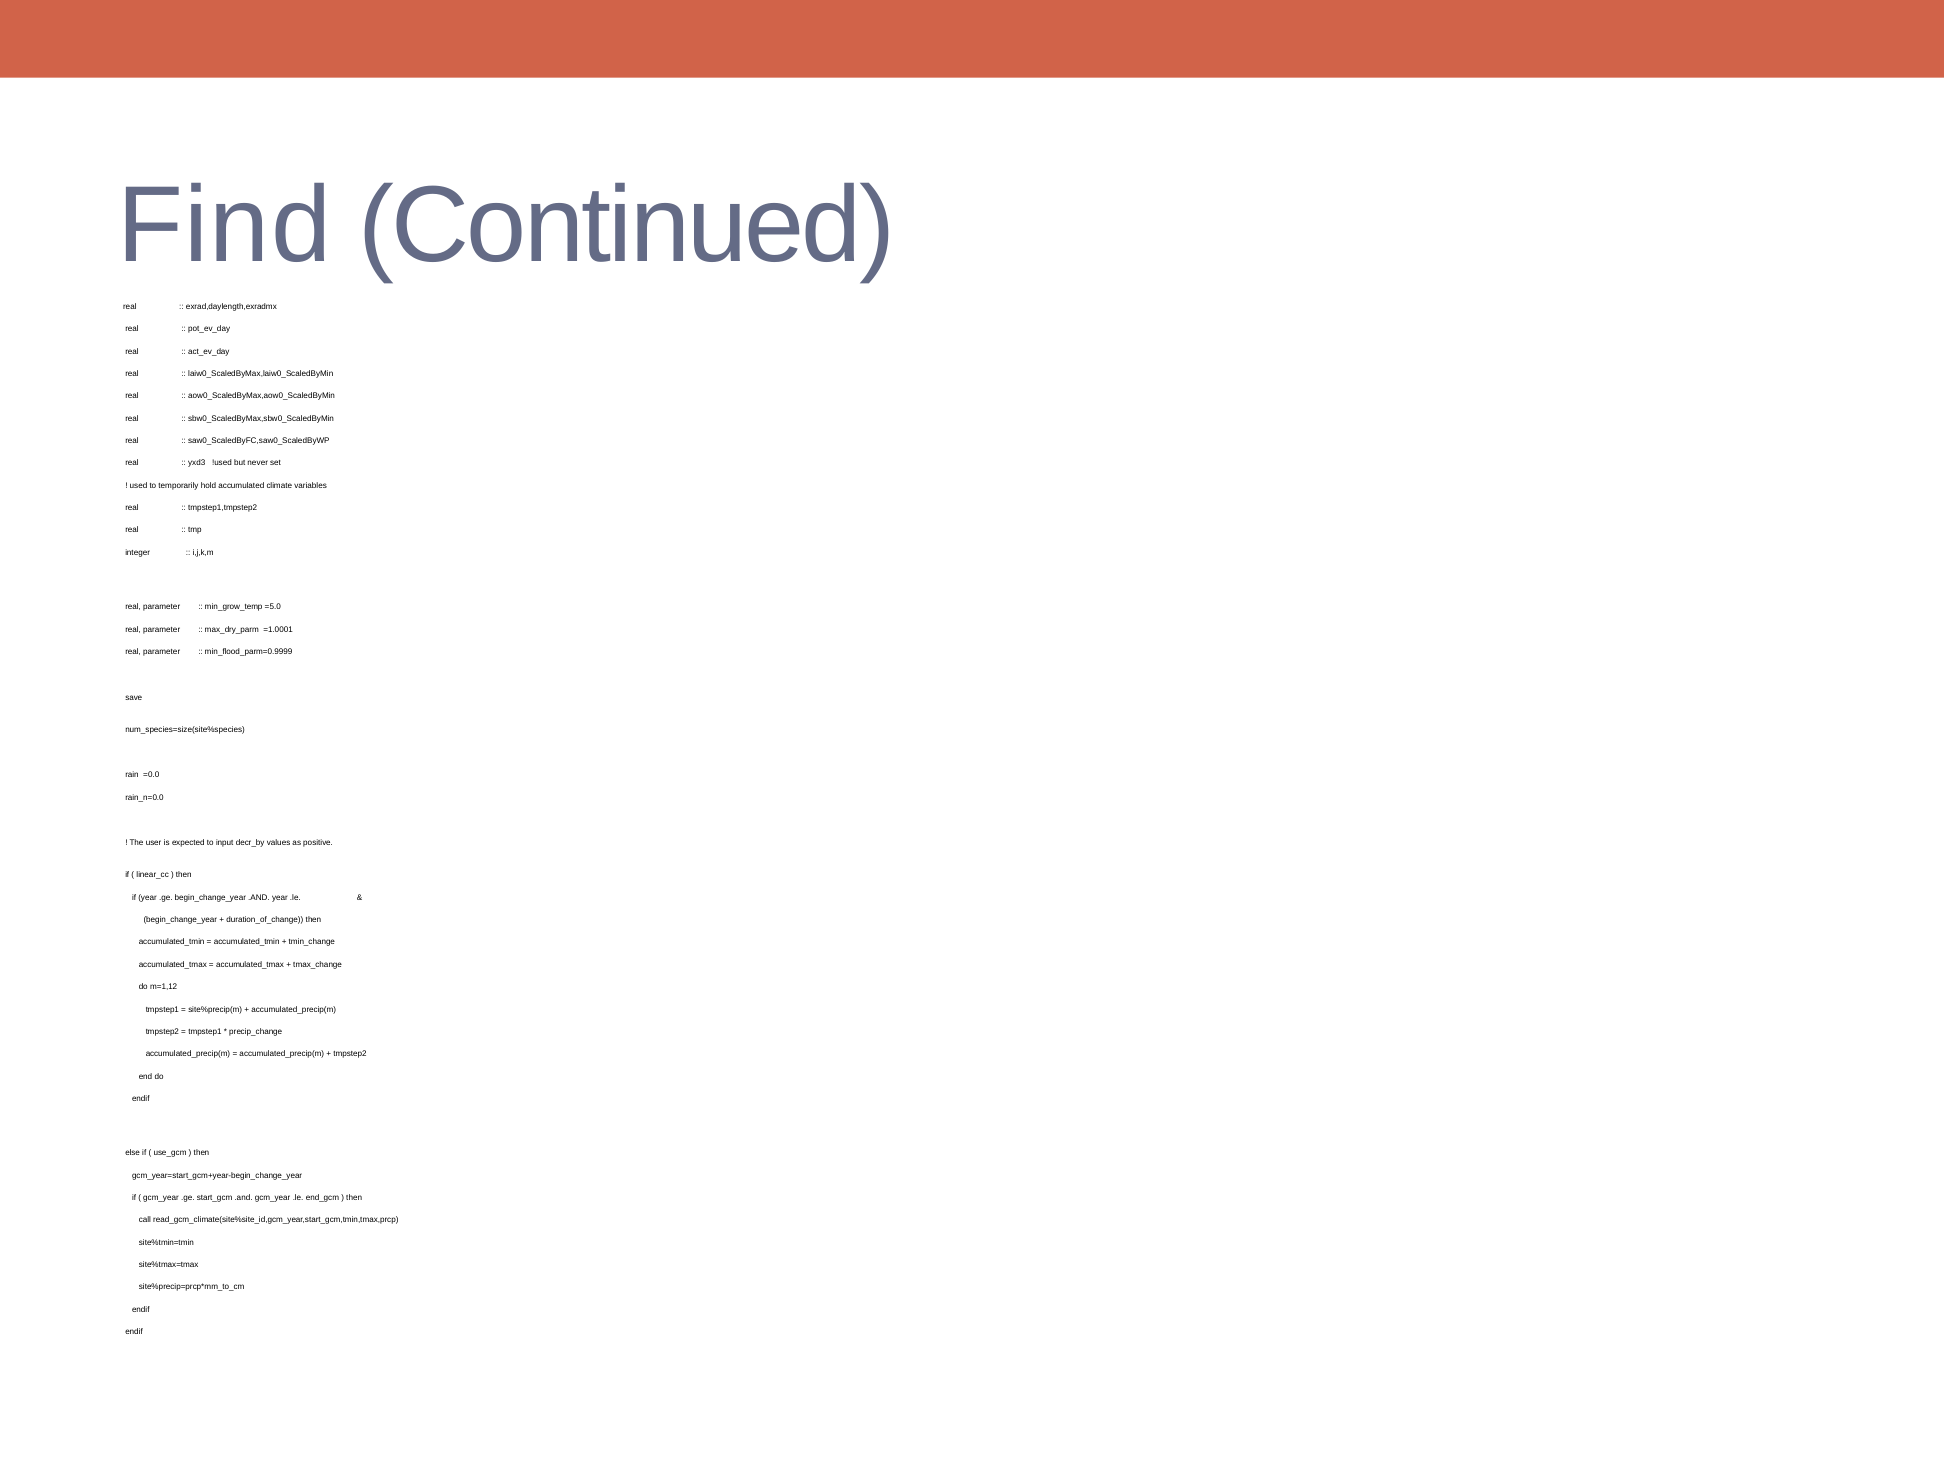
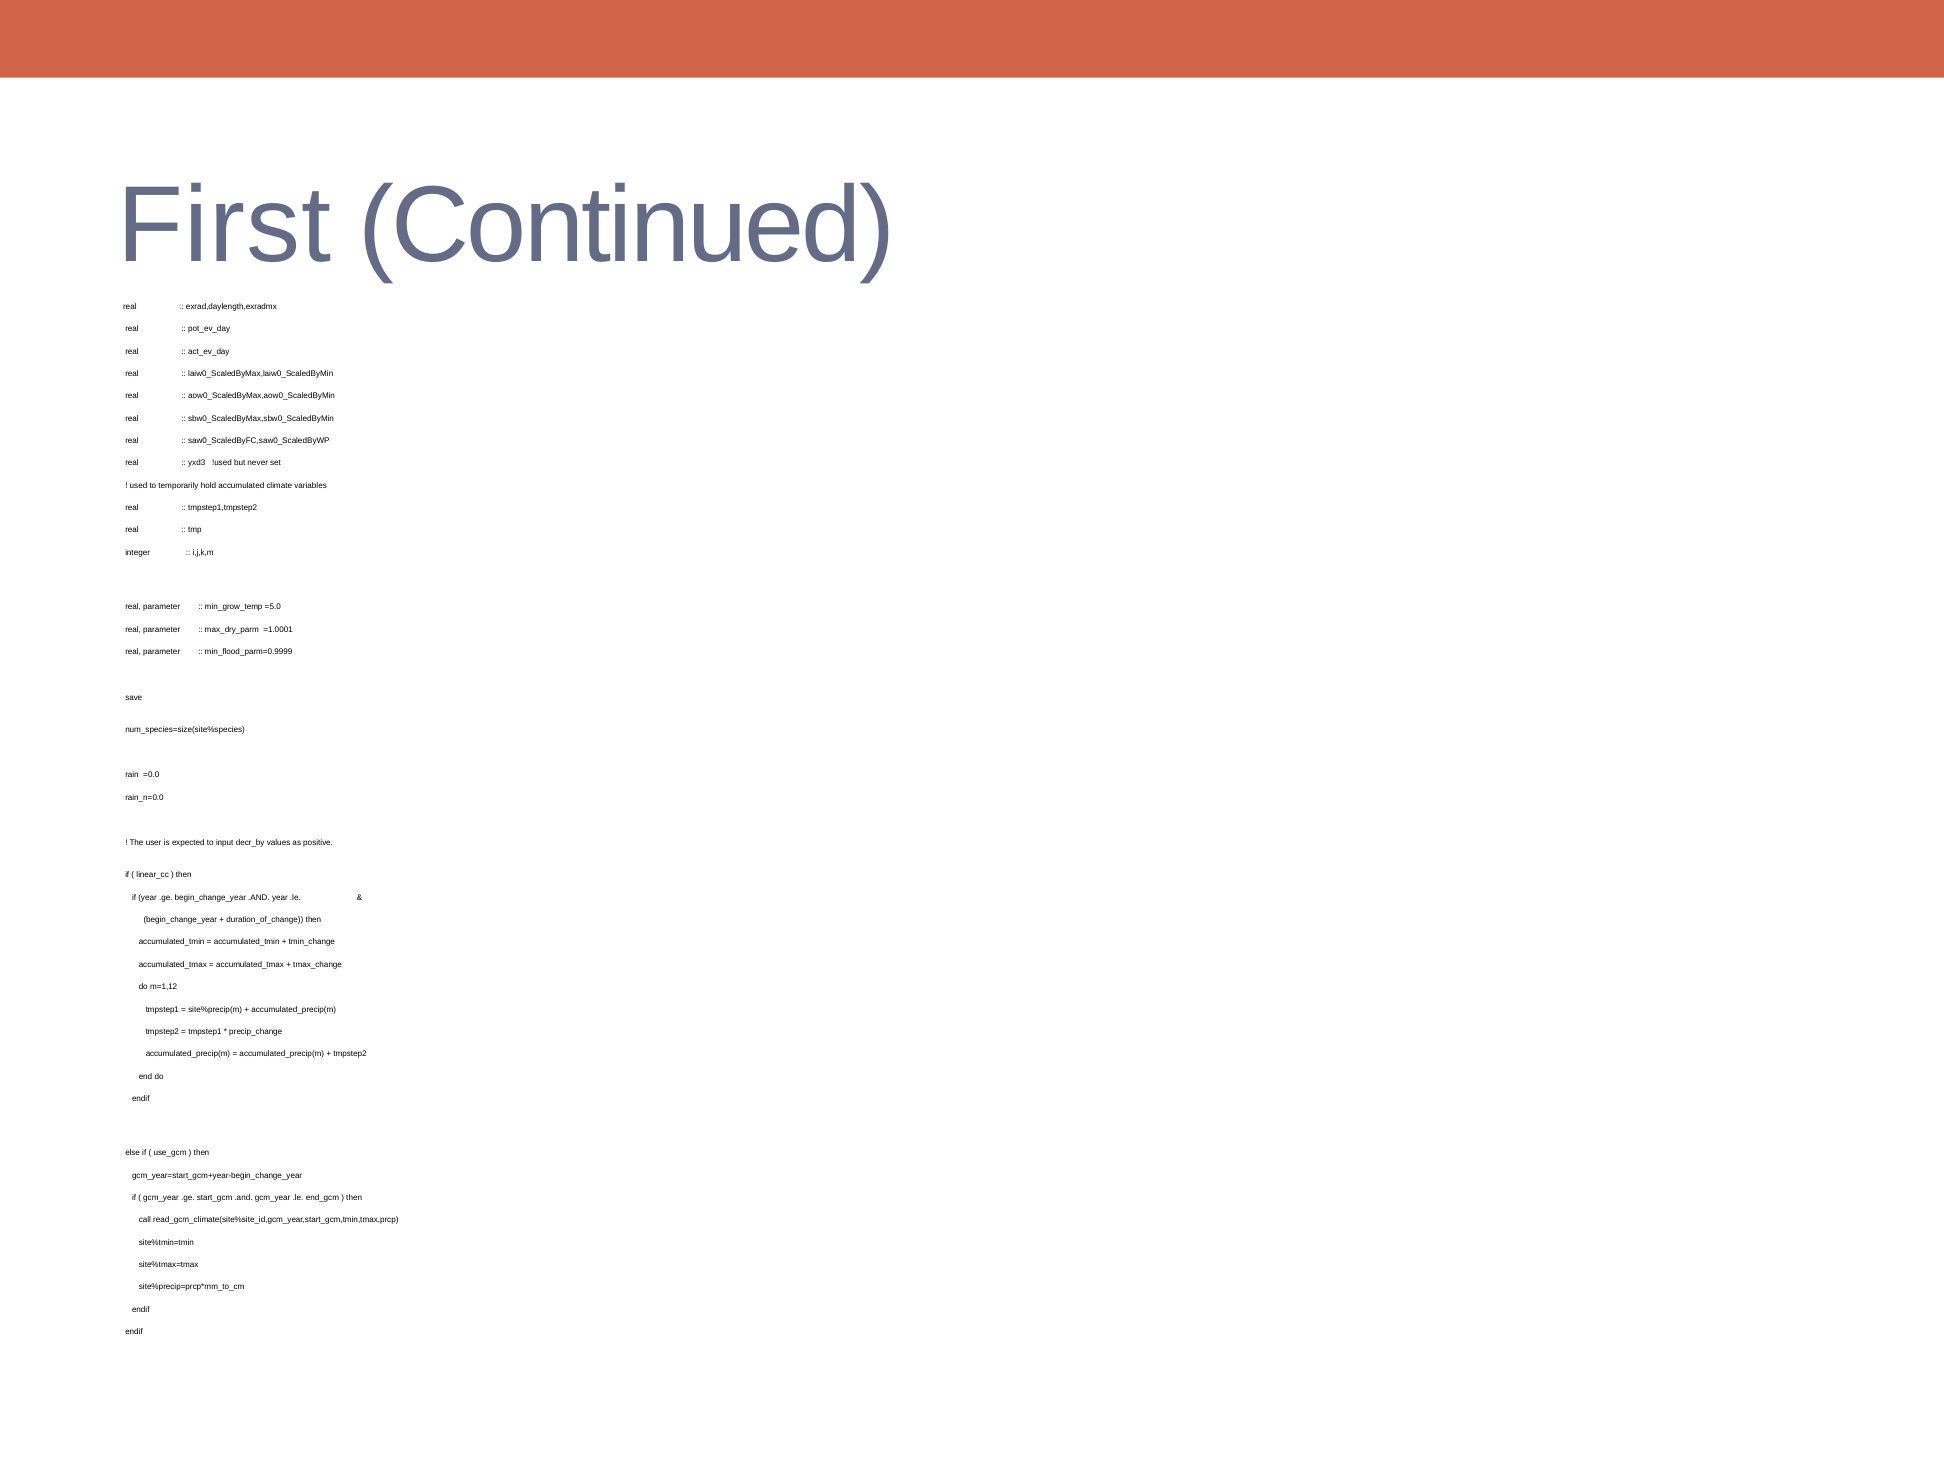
Find: Find -> First (225, 226)
